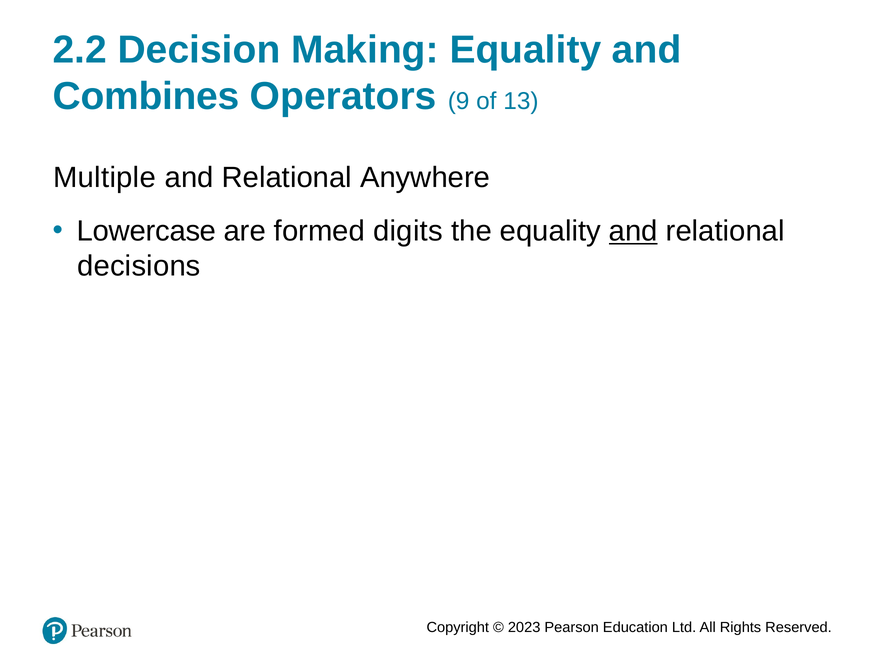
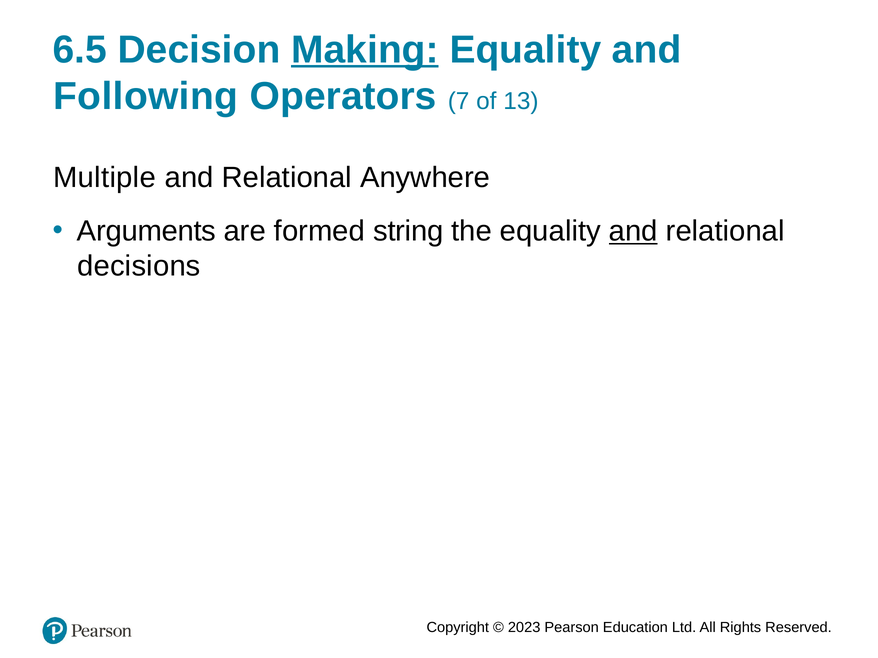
2.2: 2.2 -> 6.5 (80, 50)
Making underline: none -> present (365, 50)
Combines: Combines -> Following (146, 97)
9: 9 -> 7 (459, 101)
Lowercase: Lowercase -> Arguments (147, 231)
digits: digits -> string (408, 231)
